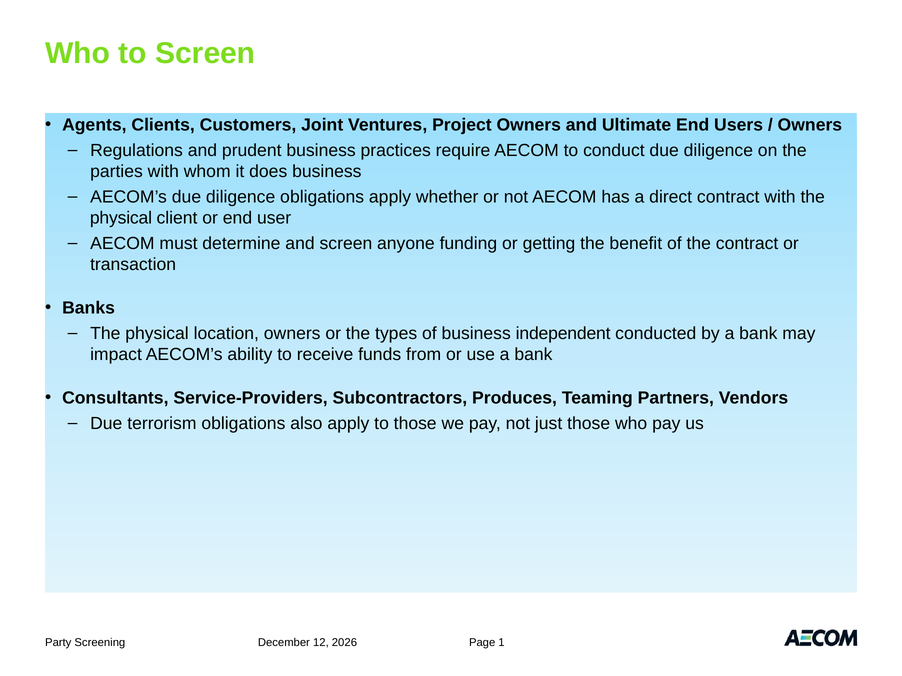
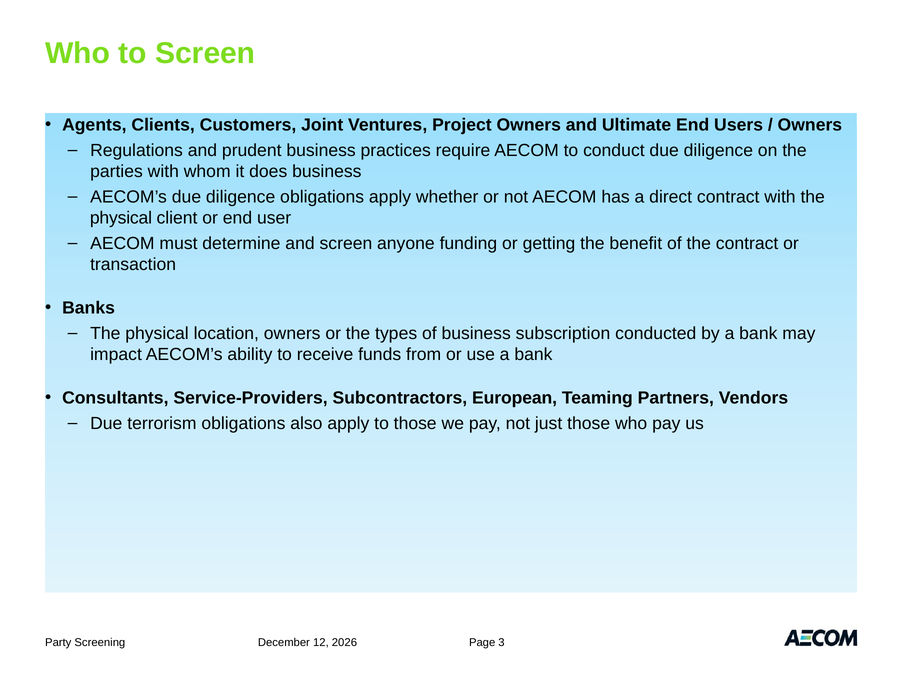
independent: independent -> subscription (563, 334)
Produces: Produces -> European (515, 398)
1: 1 -> 3 (501, 643)
